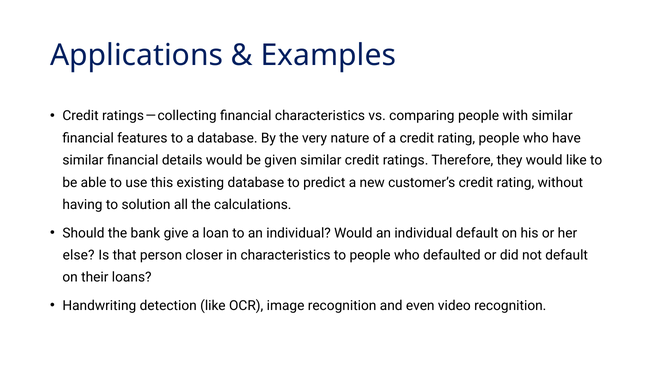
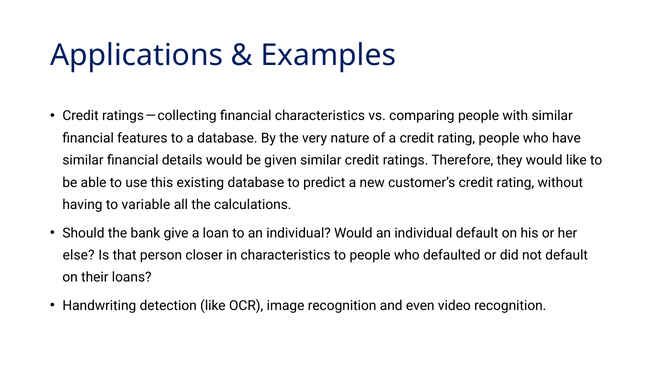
solution: solution -> variable (146, 204)
